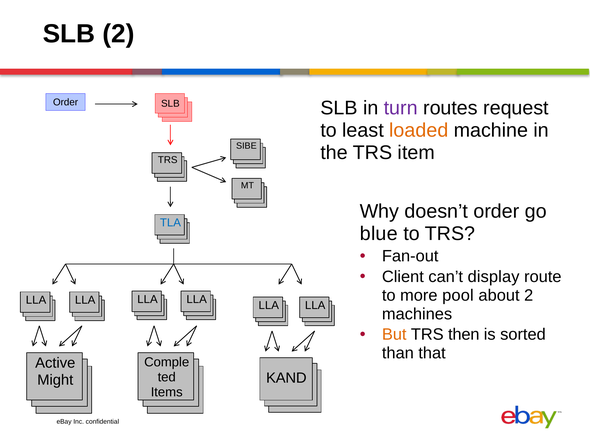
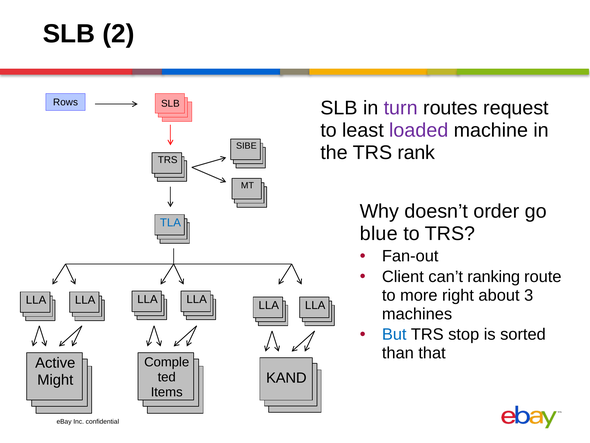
Order: Order -> Rows (65, 102)
loaded colour: orange -> purple (419, 130)
item: item -> rank (416, 153)
display: display -> ranking (494, 276)
pool: pool -> right (458, 295)
about 2: 2 -> 3 (529, 295)
But colour: orange -> blue (394, 334)
then: then -> stop (464, 334)
